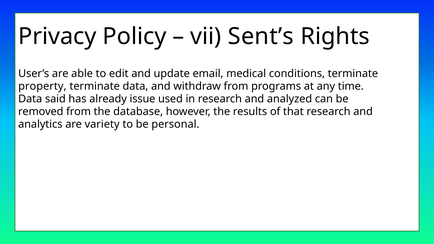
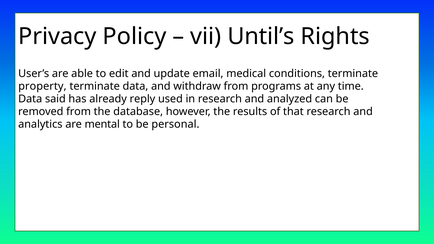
Sent’s: Sent’s -> Until’s (261, 36)
issue: issue -> reply (142, 99)
variety: variety -> mental (102, 124)
